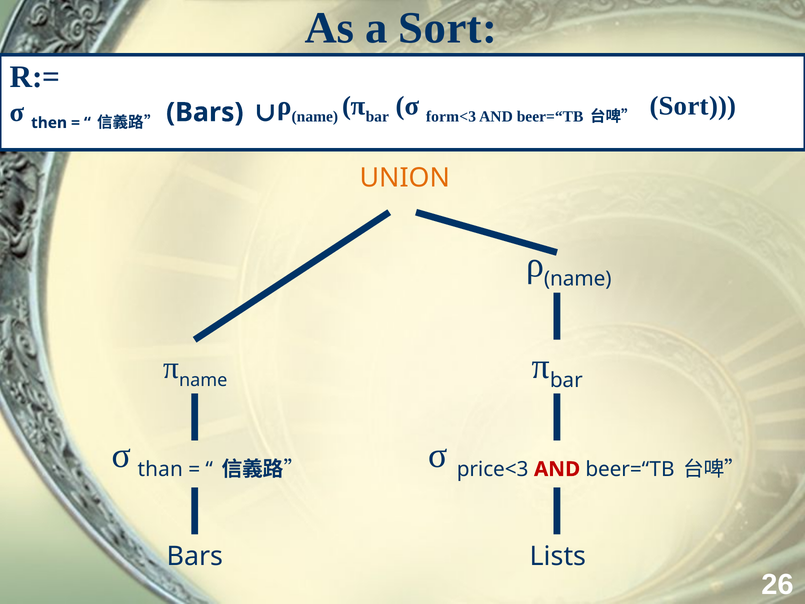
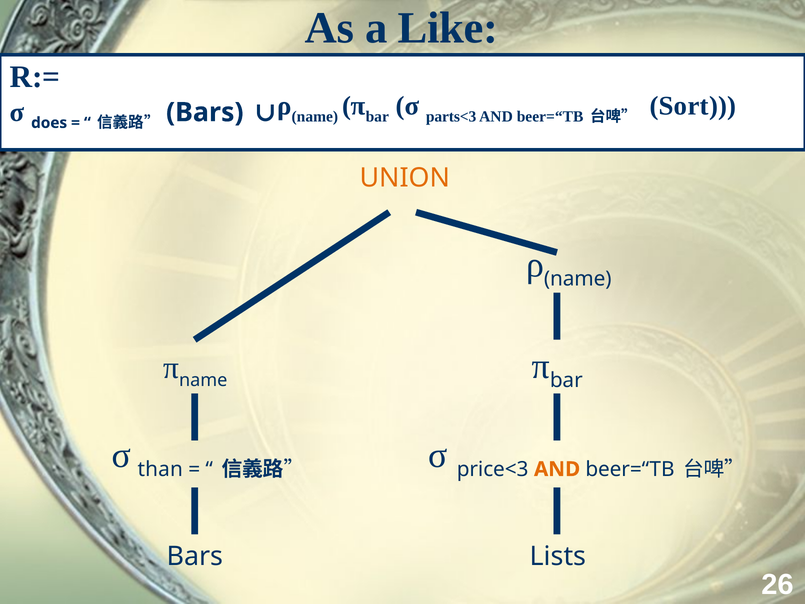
a Sort: Sort -> Like (448, 28)
form<3: form<3 -> parts<3 (451, 117)
then: then -> does (49, 123)
AND colour: red -> orange (557, 469)
